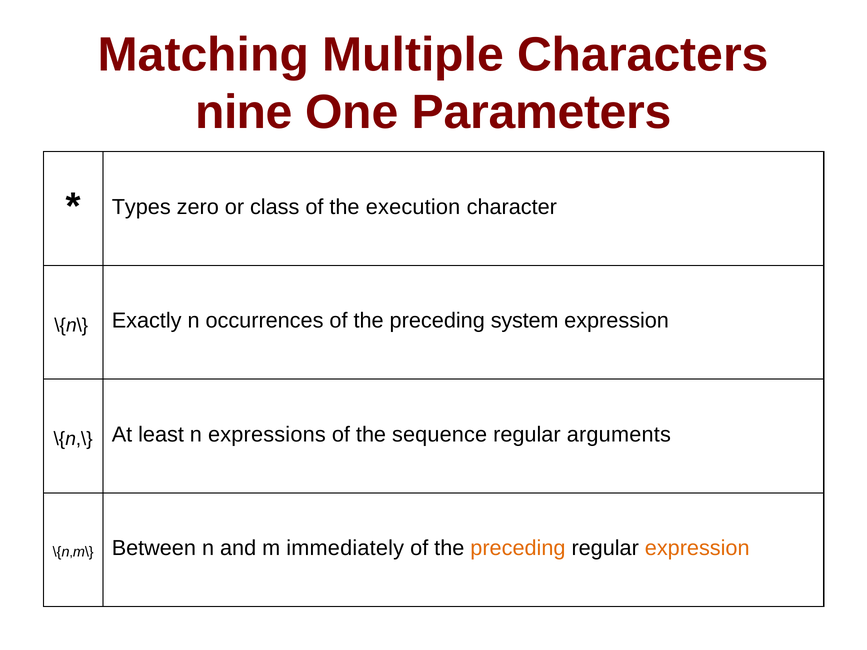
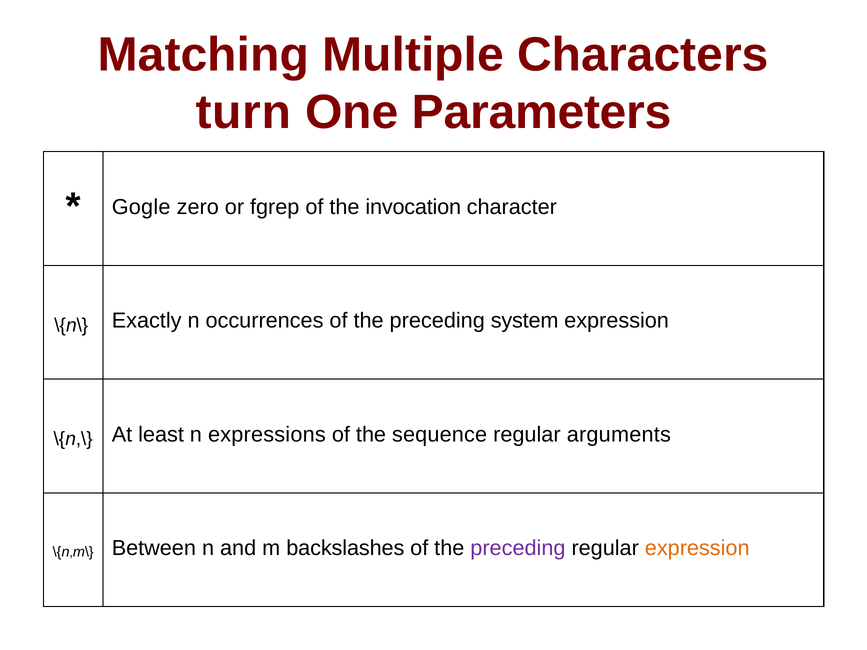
nine: nine -> turn (243, 113)
Types: Types -> Gogle (141, 207)
class: class -> fgrep (275, 207)
execution: execution -> invocation (413, 207)
immediately: immediately -> backslashes (345, 548)
preceding colour: orange -> purple (518, 548)
